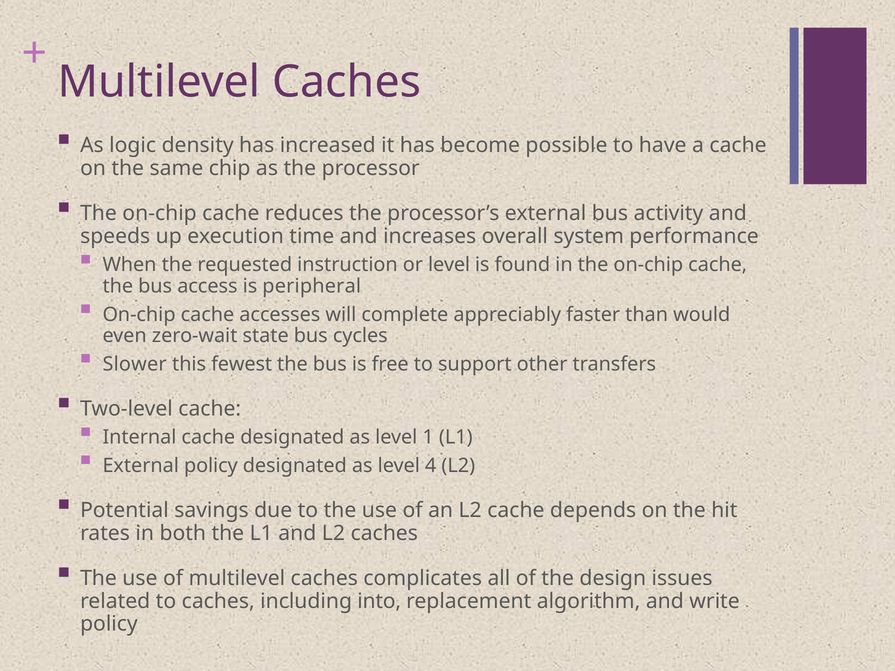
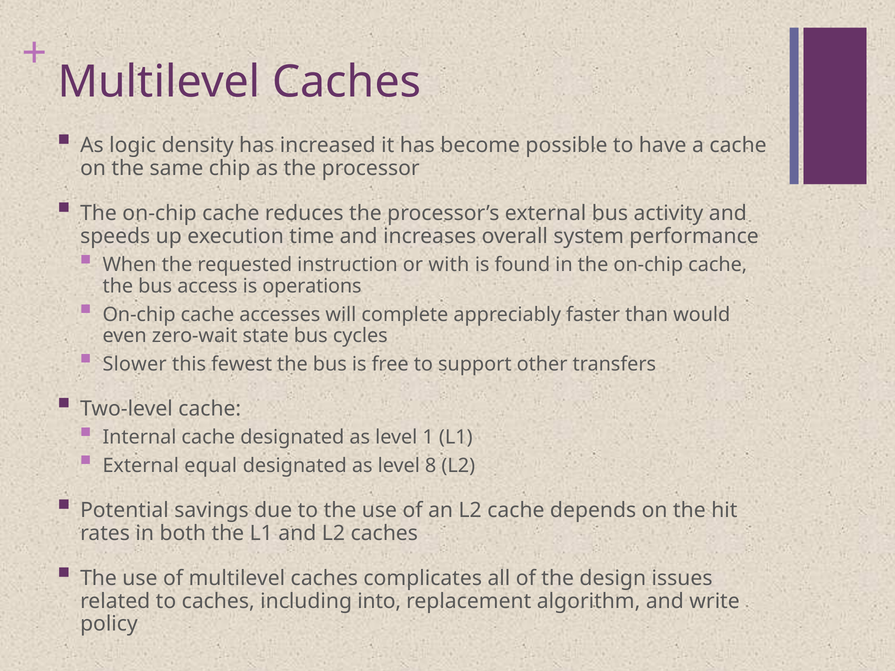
or level: level -> with (449, 265)
peripheral: peripheral -> operations (312, 286)
External policy: policy -> equal (211, 466)
4: 4 -> 8 (431, 466)
